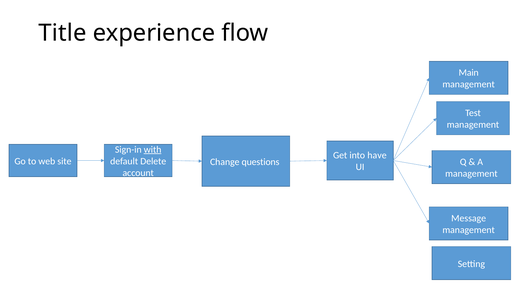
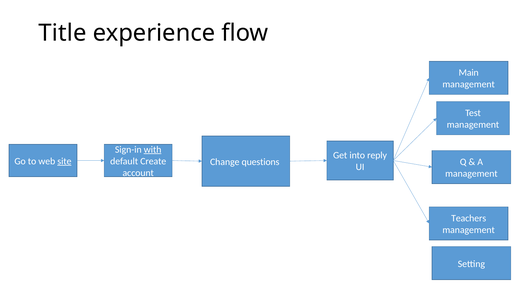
have: have -> reply (377, 155)
site underline: none -> present (64, 161)
Delete: Delete -> Create (153, 161)
Message: Message -> Teachers (469, 218)
